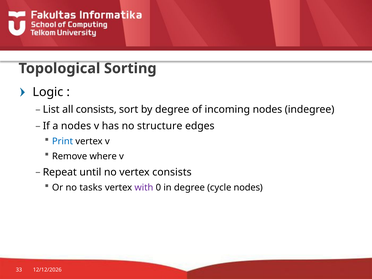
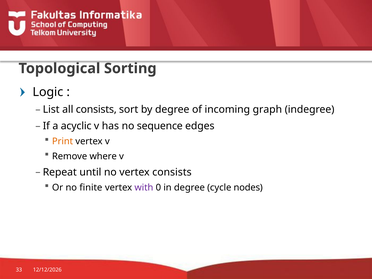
incoming nodes: nodes -> graph (267, 110)
a nodes: nodes -> acyclic (76, 126)
structure: structure -> sequence (160, 126)
Print colour: blue -> orange (63, 141)
tasks: tasks -> finite (91, 188)
